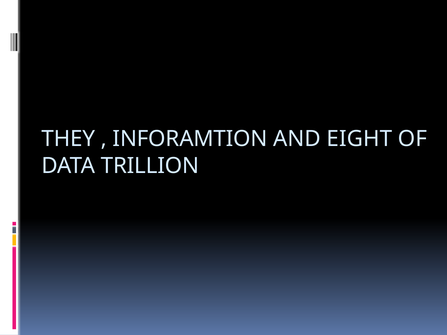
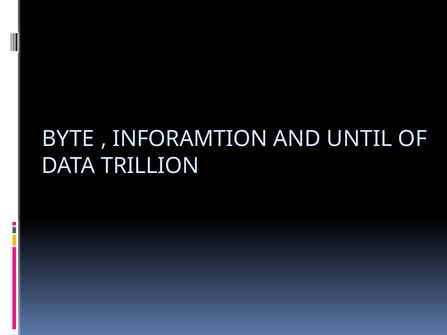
THEY: THEY -> BYTE (68, 139)
EIGHT: EIGHT -> UNTIL (359, 139)
